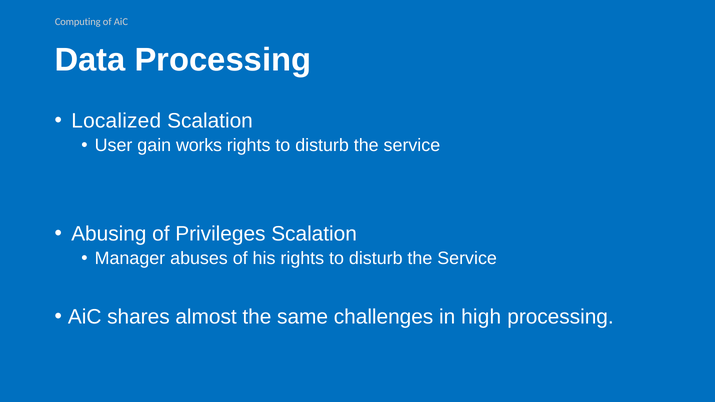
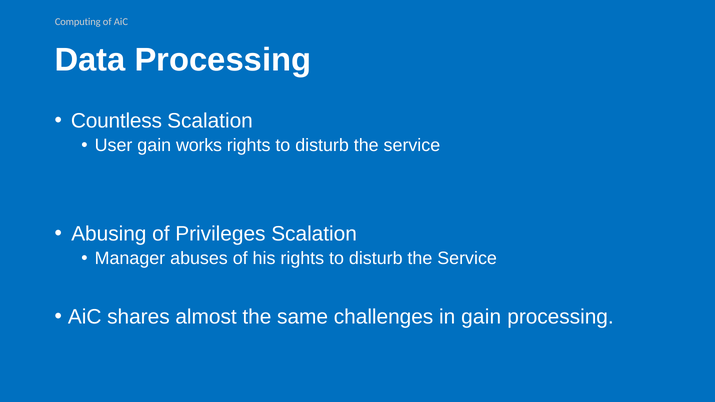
Localized: Localized -> Countless (116, 121)
in high: high -> gain (481, 317)
